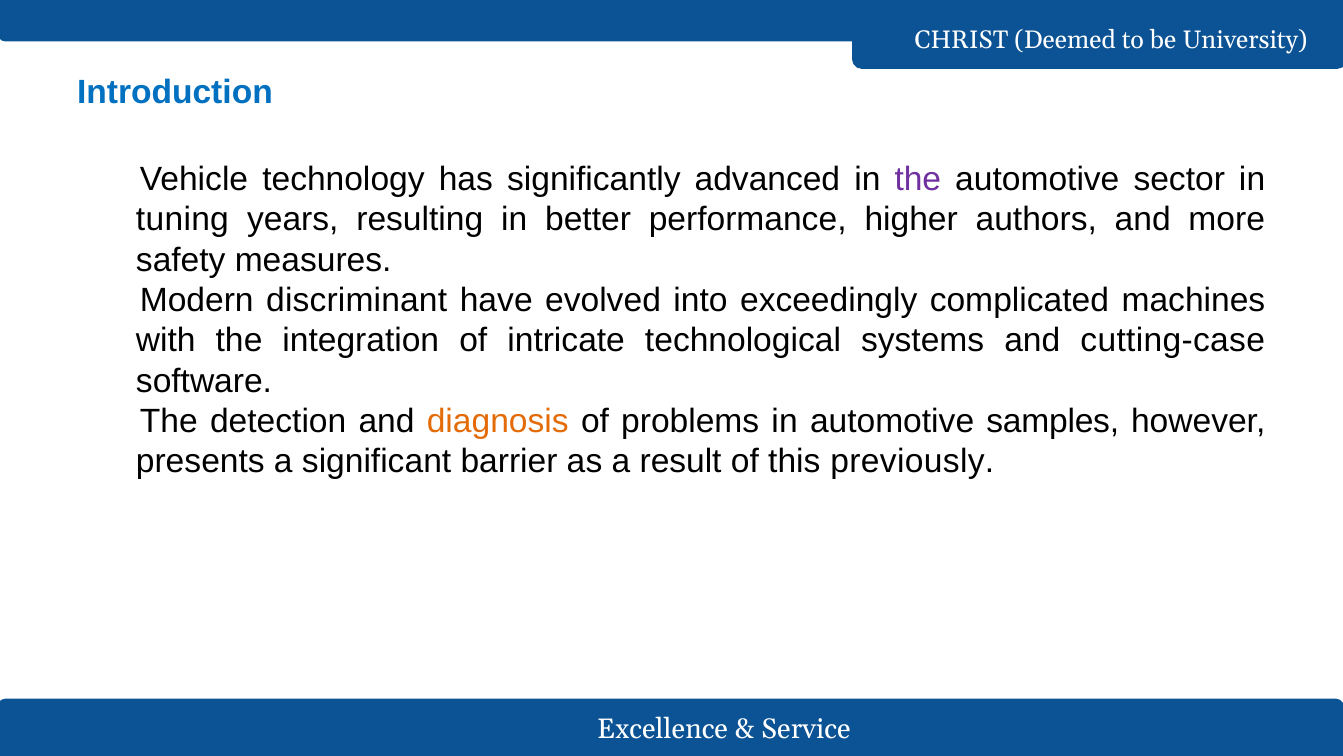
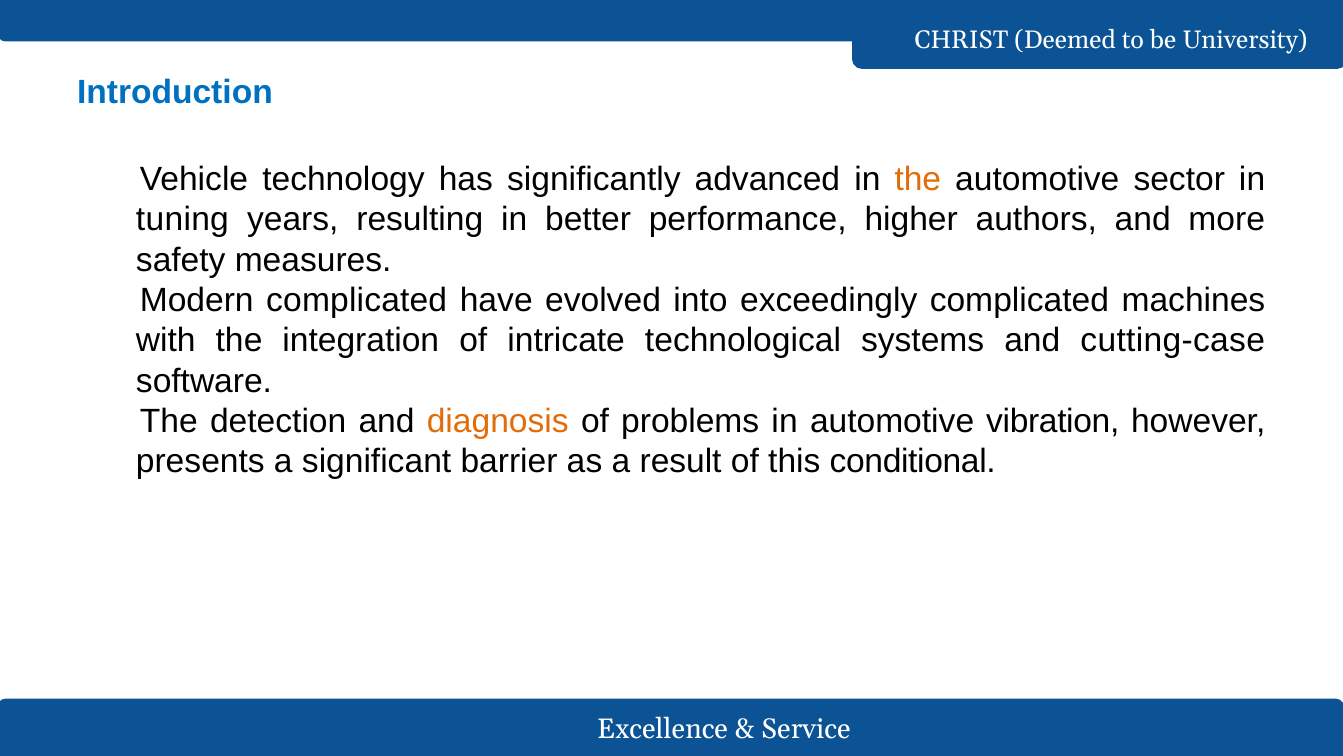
the colour: purple -> orange (918, 179)
Modern discriminant: discriminant -> complicated (357, 300)
samples: samples -> vibration (1053, 421)
previously: previously -> conditional (913, 461)
